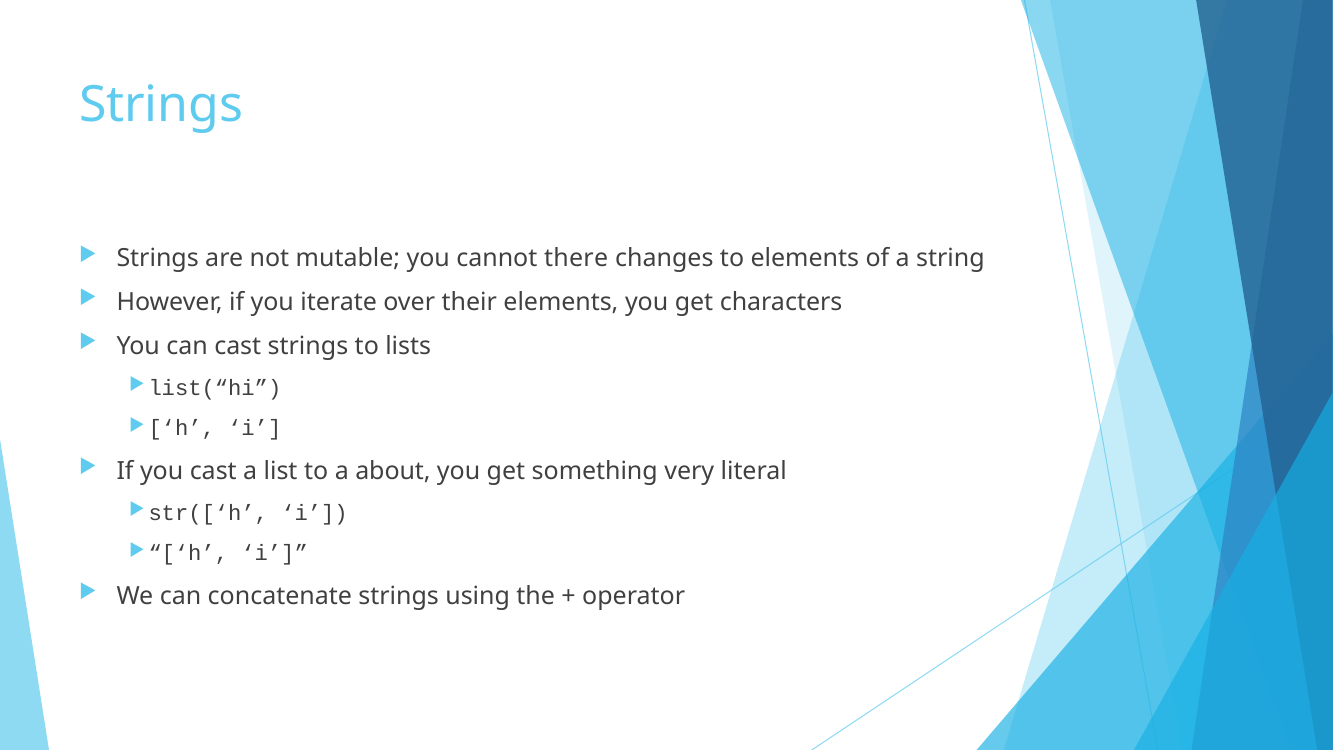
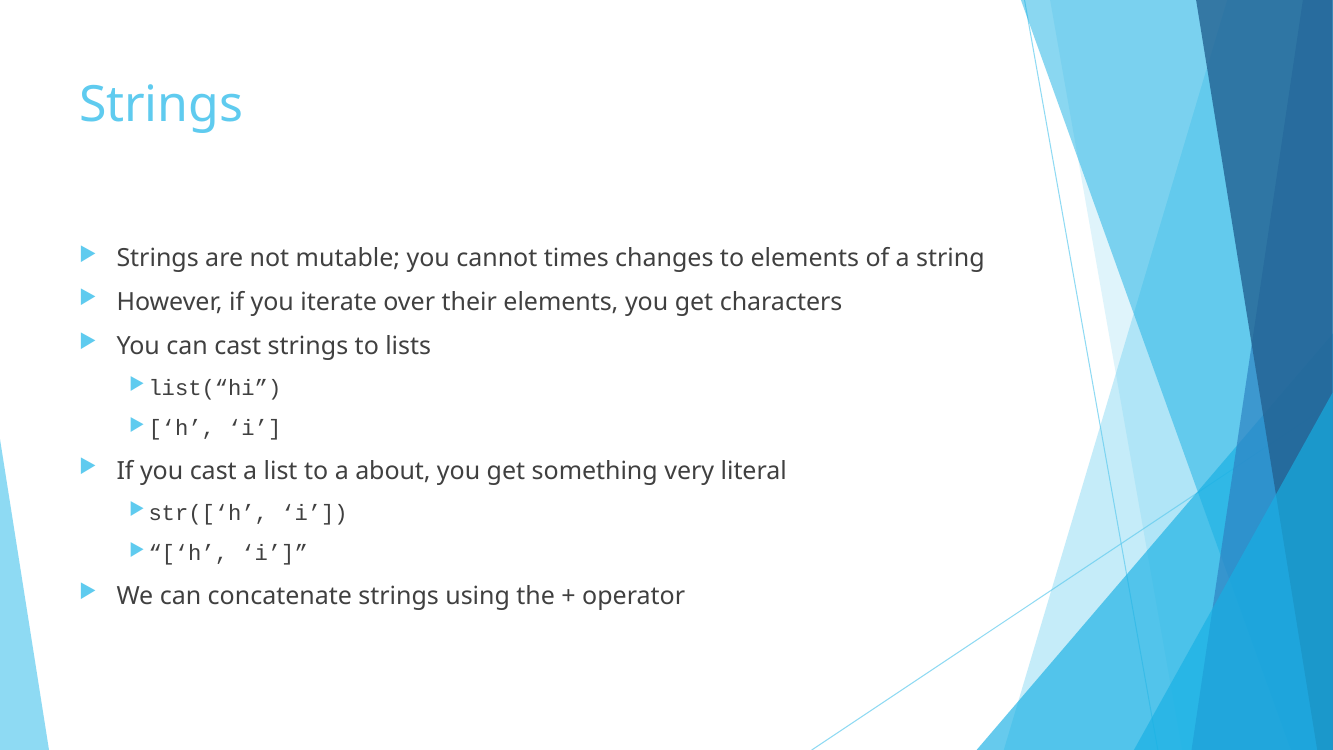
there: there -> times (576, 258)
